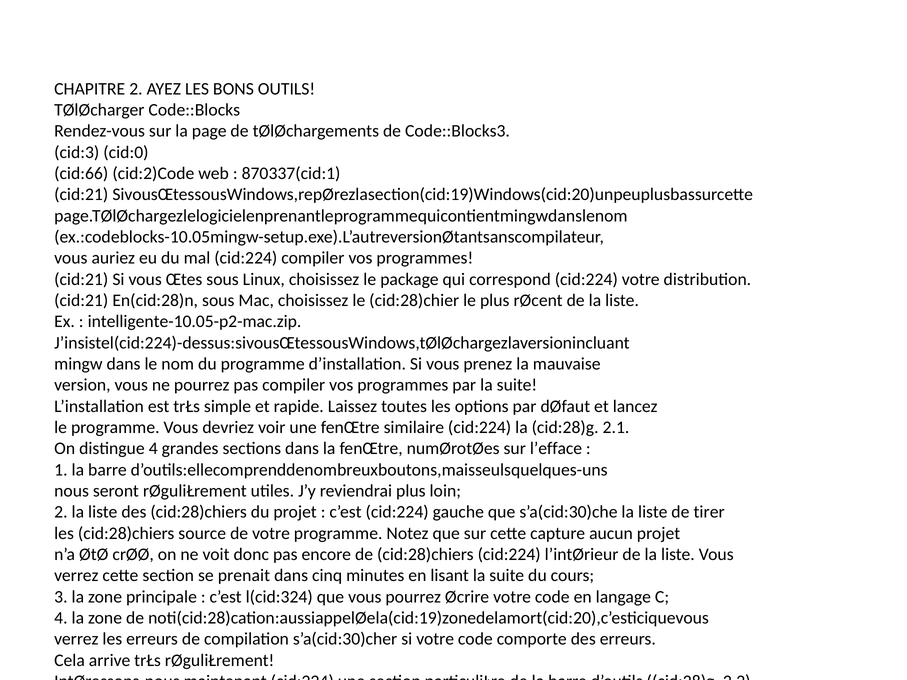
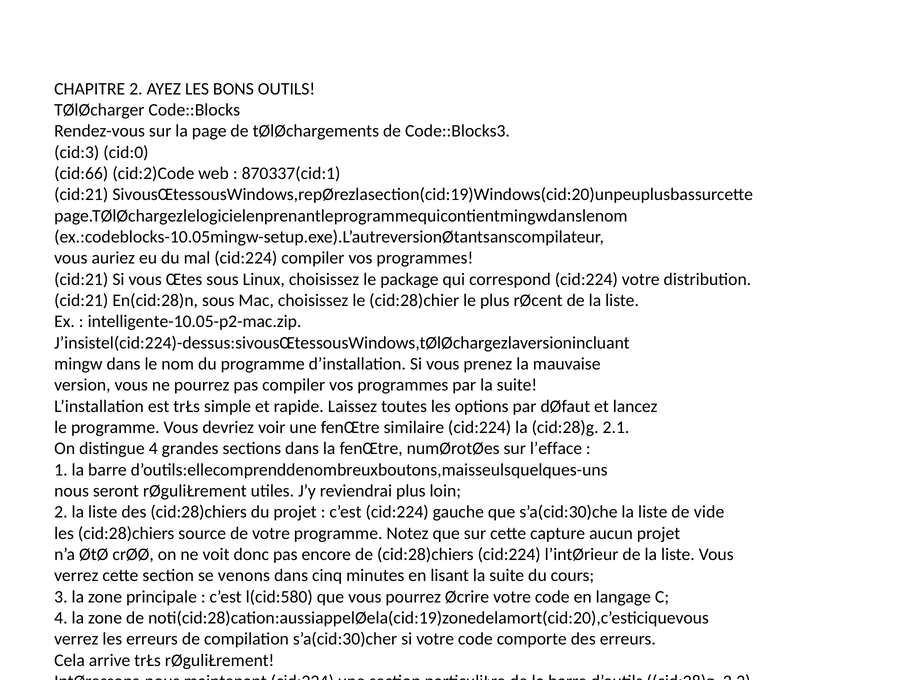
tirer: tirer -> vide (709, 512)
prenait: prenait -> venons (244, 576)
l(cid:324: l(cid:324 -> l(cid:580 (279, 597)
